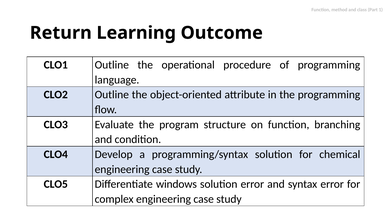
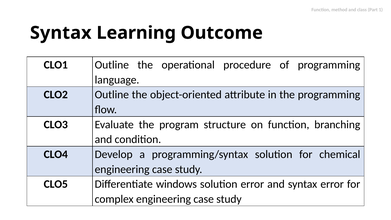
Return: Return -> Syntax (61, 33)
